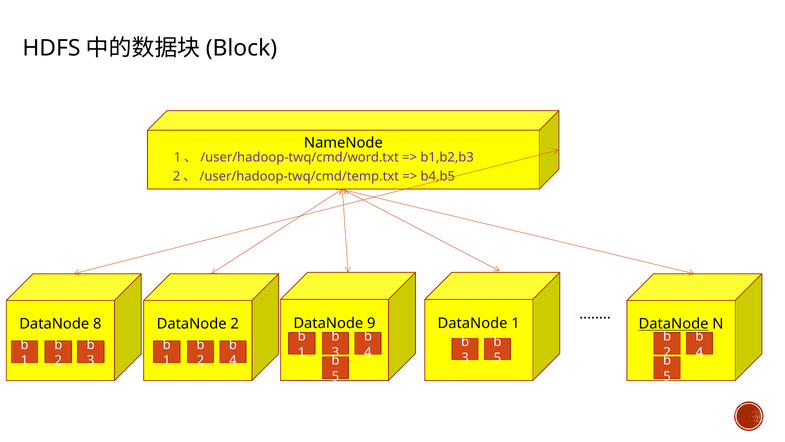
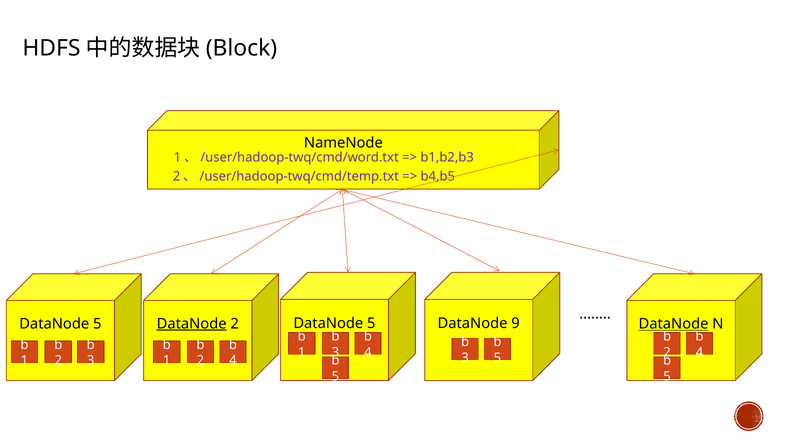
9: 9 -> 5 (371, 323)
DataNode 1: 1 -> 9 (516, 323)
8: 8 -> 5 (97, 324)
DataNode underline: none -> present (192, 324)
